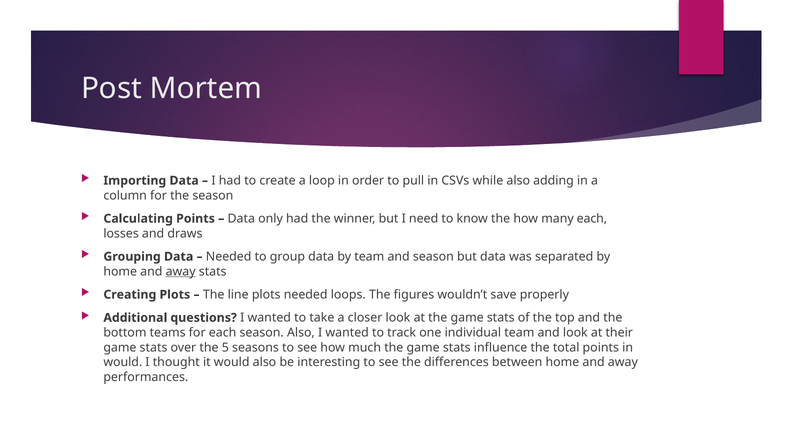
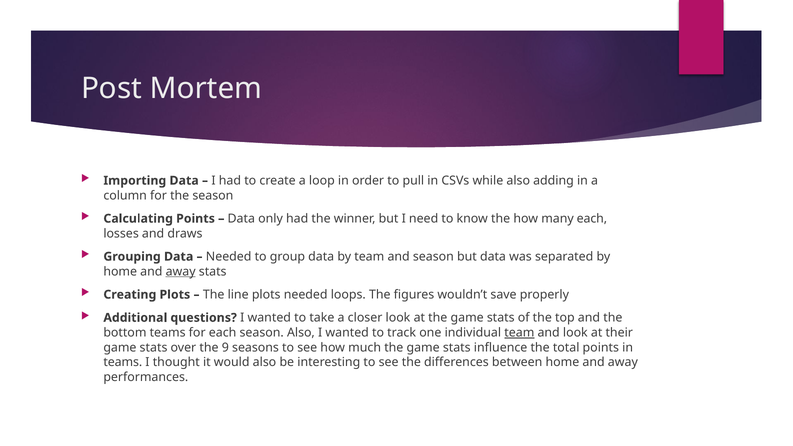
team underline: none -> present (519, 333)
5: 5 -> 9 (225, 347)
would: would -> teams (123, 362)
